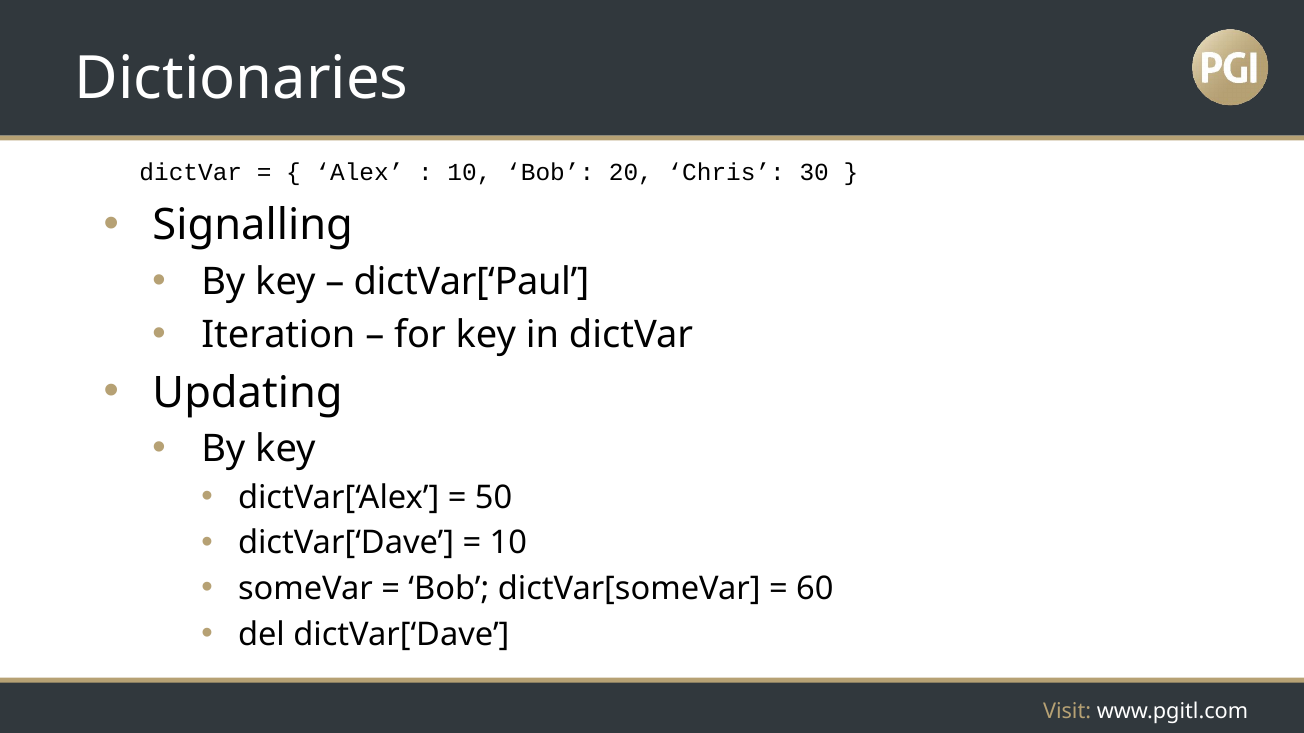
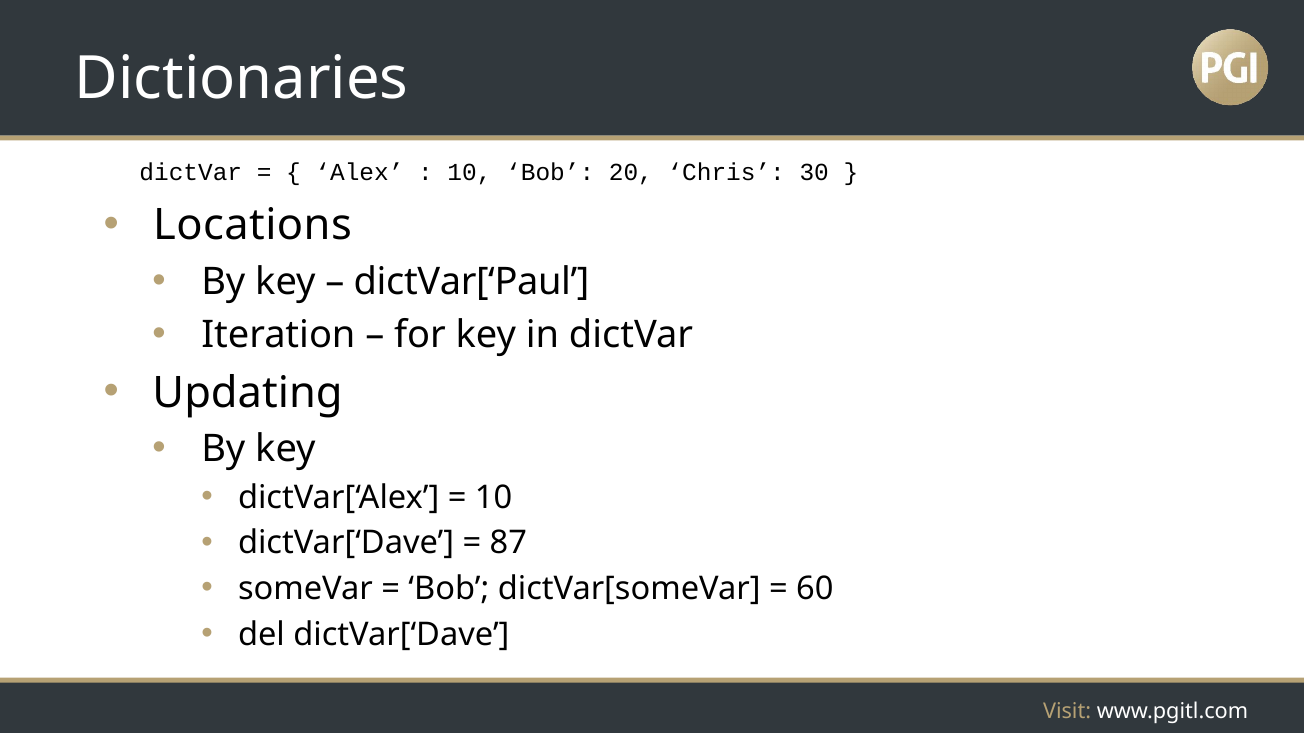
Signalling: Signalling -> Locations (252, 226)
50: 50 -> 10 (494, 498)
10: 10 -> 87 (508, 543)
